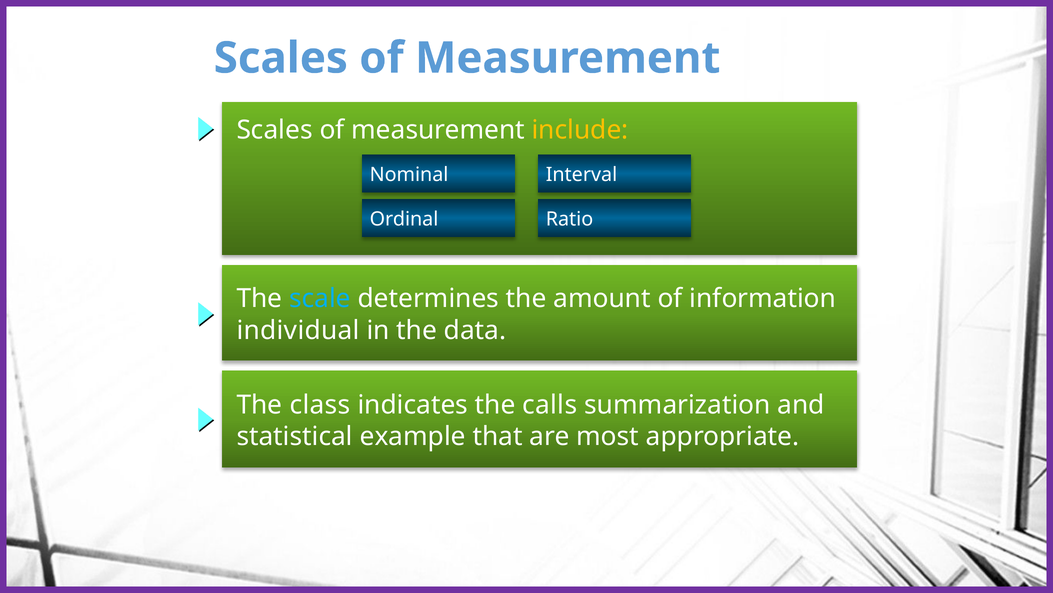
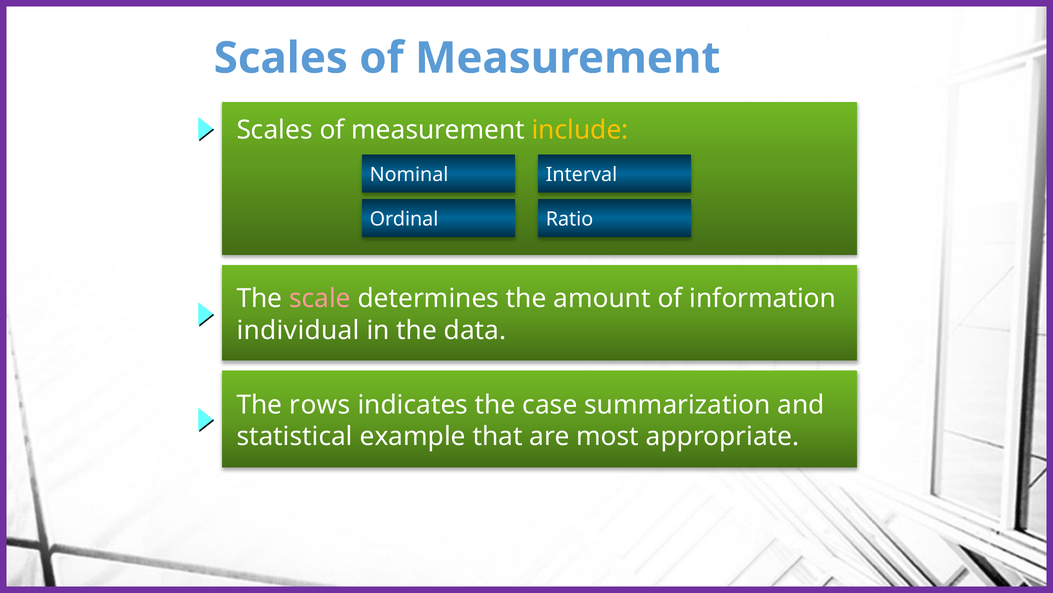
scale colour: light blue -> pink (320, 298)
class: class -> rows (320, 405)
calls: calls -> case (550, 405)
